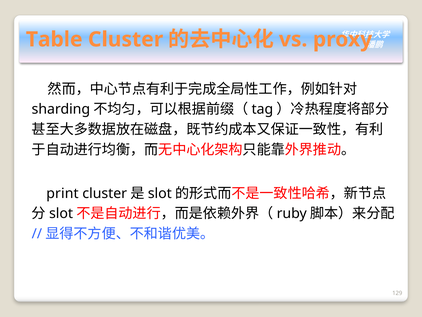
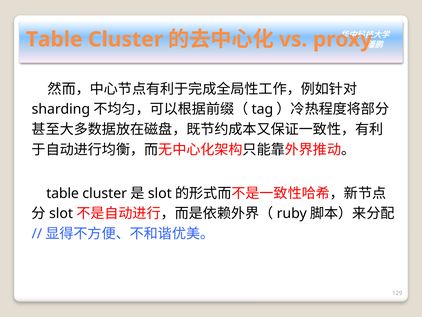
print: print -> table (63, 193)
